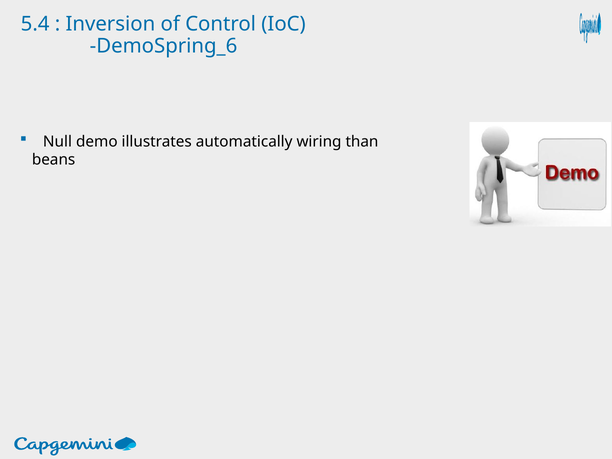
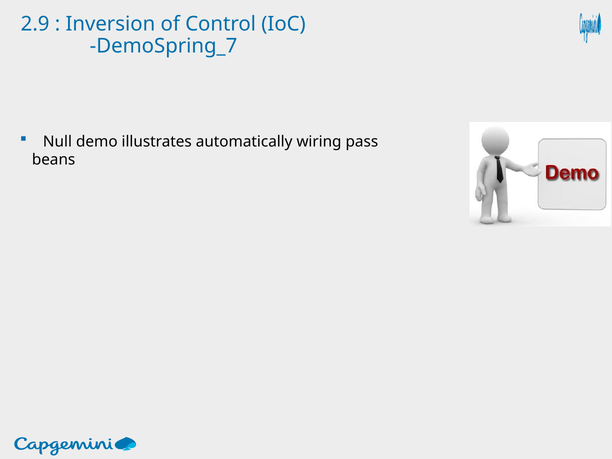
5.4: 5.4 -> 2.9 (35, 24)
DemoSpring_6: DemoSpring_6 -> DemoSpring_7 (164, 46)
than: than -> pass (362, 142)
